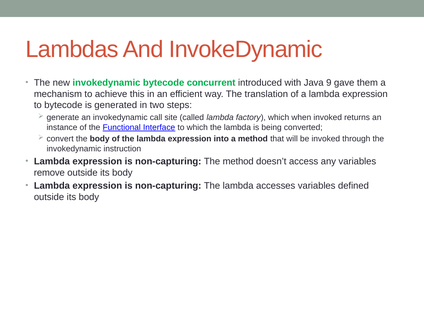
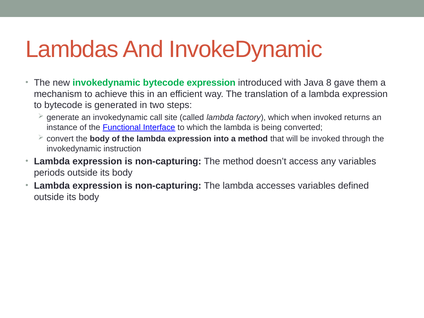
bytecode concurrent: concurrent -> expression (211, 83)
9: 9 -> 8 (329, 83)
remove: remove -> periods (49, 173)
